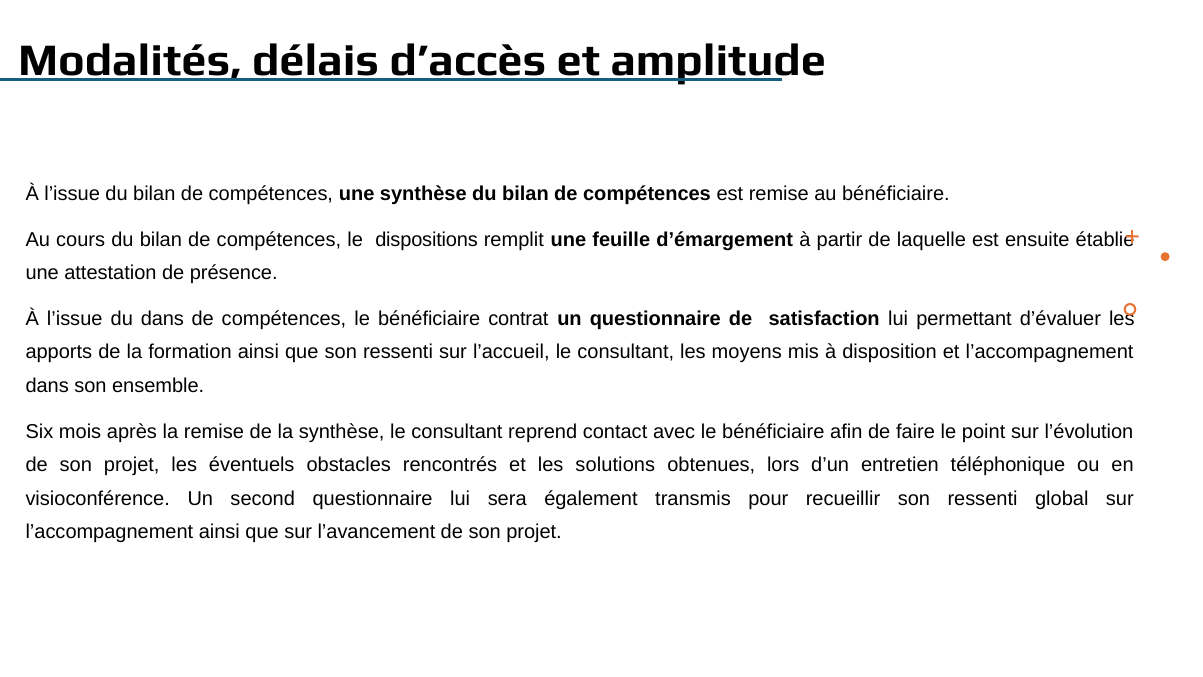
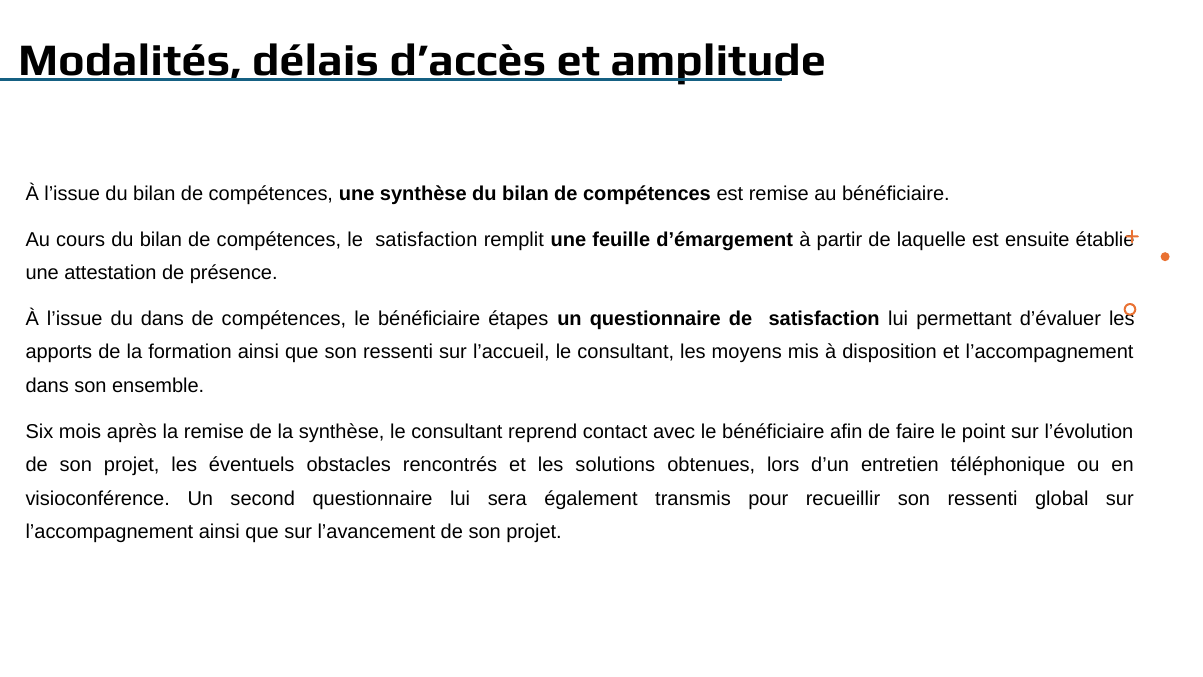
le dispositions: dispositions -> satisfaction (426, 239)
contrat: contrat -> étapes (518, 319)
